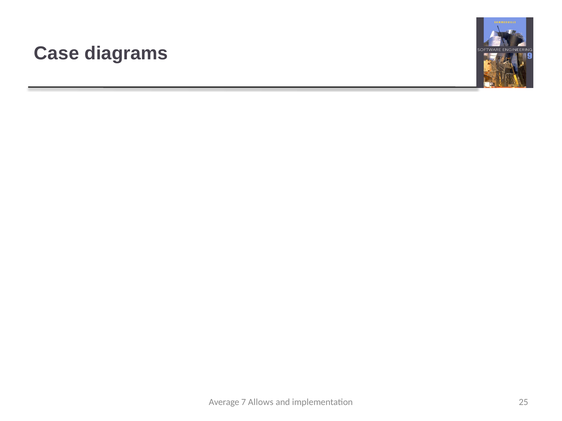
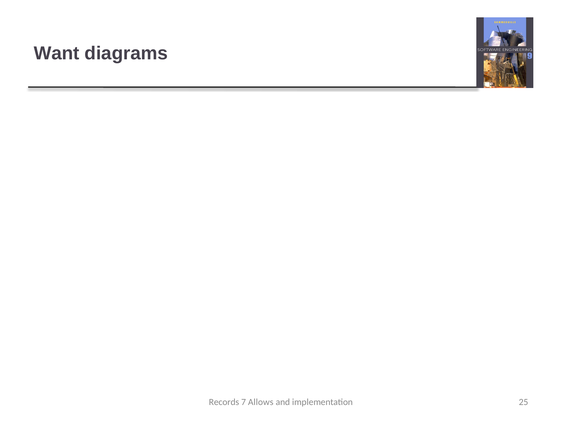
Case: Case -> Want (57, 53)
Average: Average -> Records (224, 402)
